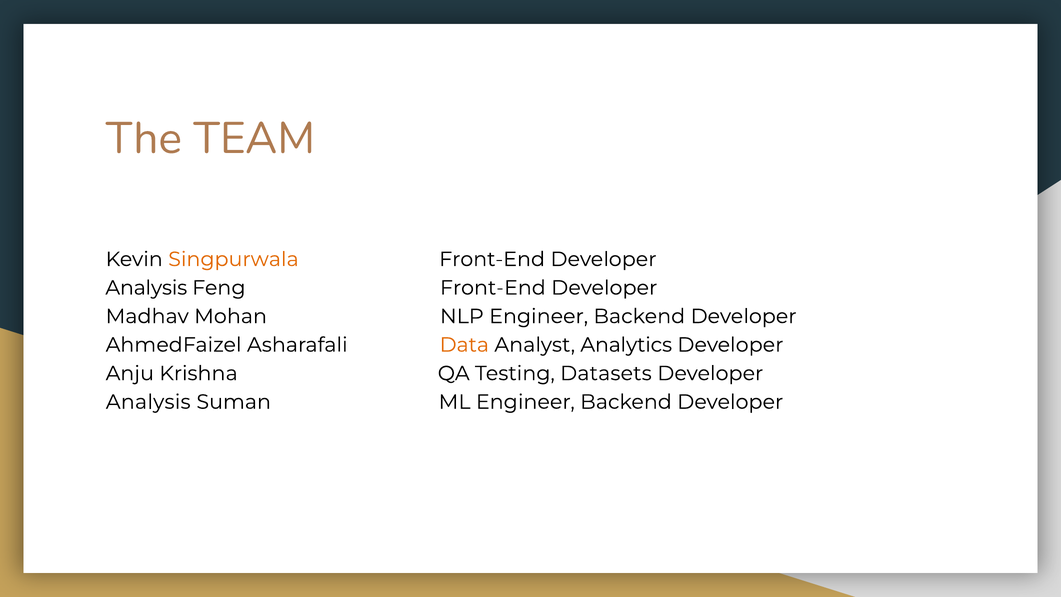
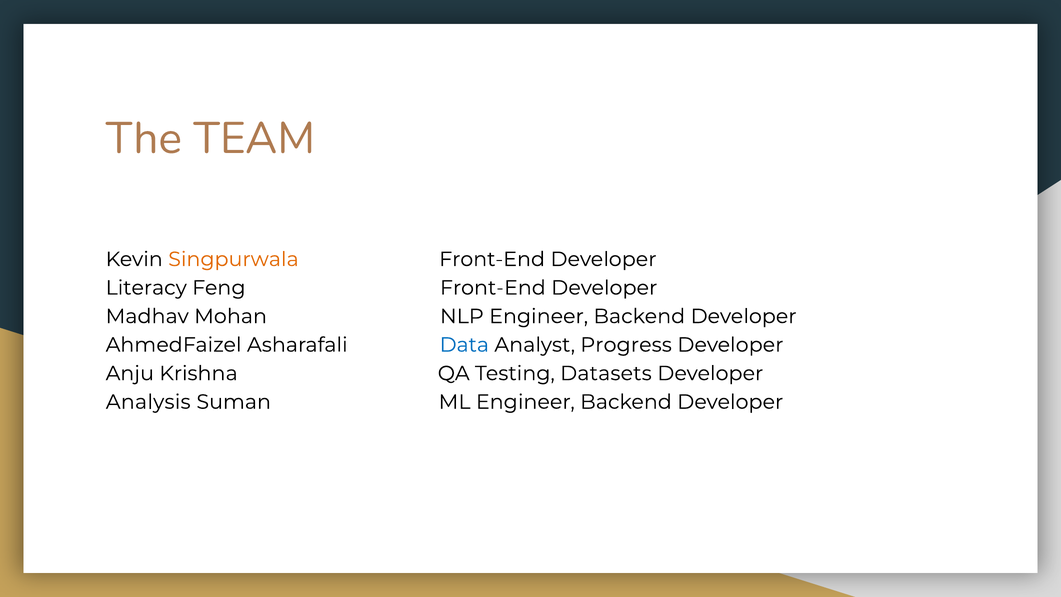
Analysis: Analysis -> Literacy (146, 288)
Data colour: orange -> blue (464, 345)
Analytics: Analytics -> Progress (626, 345)
